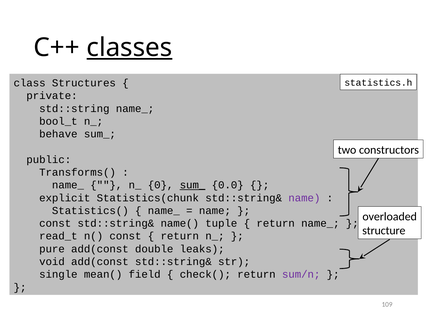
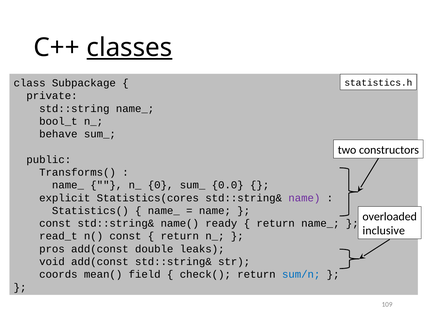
Structures: Structures -> Subpackage (84, 83)
sum_ underline: present -> none (193, 185)
Statistics(chunk: Statistics(chunk -> Statistics(cores (148, 198)
tuple: tuple -> ready (221, 224)
structure: structure -> inclusive (384, 231)
pure: pure -> pros (52, 249)
single: single -> coords (58, 275)
sum/n colour: purple -> blue (301, 275)
